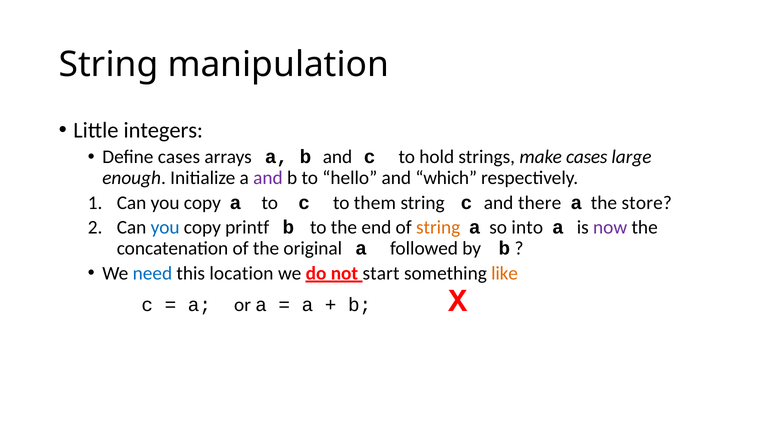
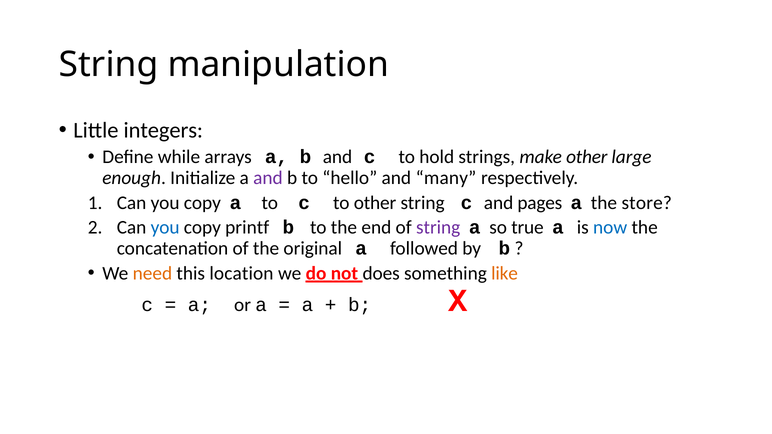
Define cases: cases -> while (179, 157)
make cases: cases -> other (587, 157)
which: which -> many (446, 178)
to them: them -> other (375, 203)
there: there -> pages (540, 203)
string colour: orange -> purple (438, 228)
into: into -> true (527, 228)
now colour: purple -> blue (610, 228)
need colour: blue -> orange (152, 273)
start: start -> does (381, 273)
